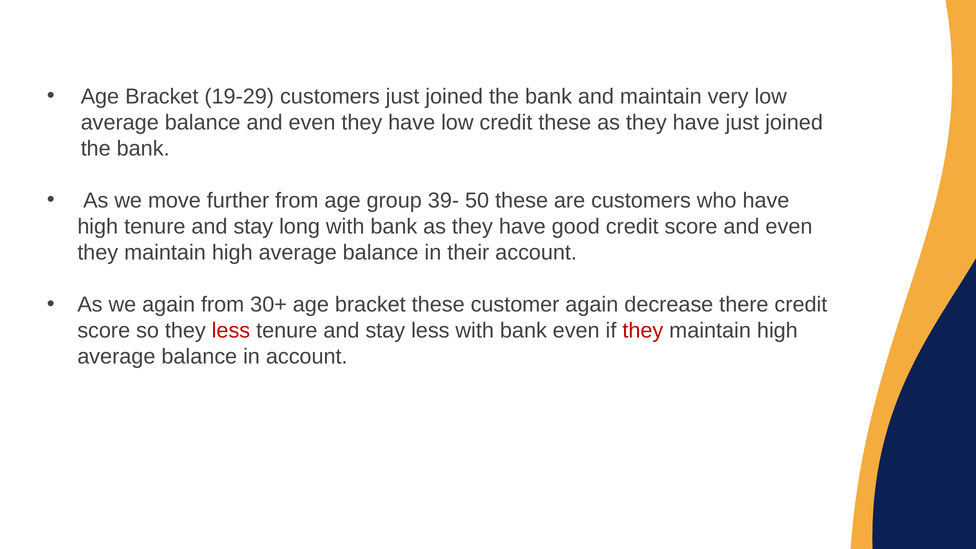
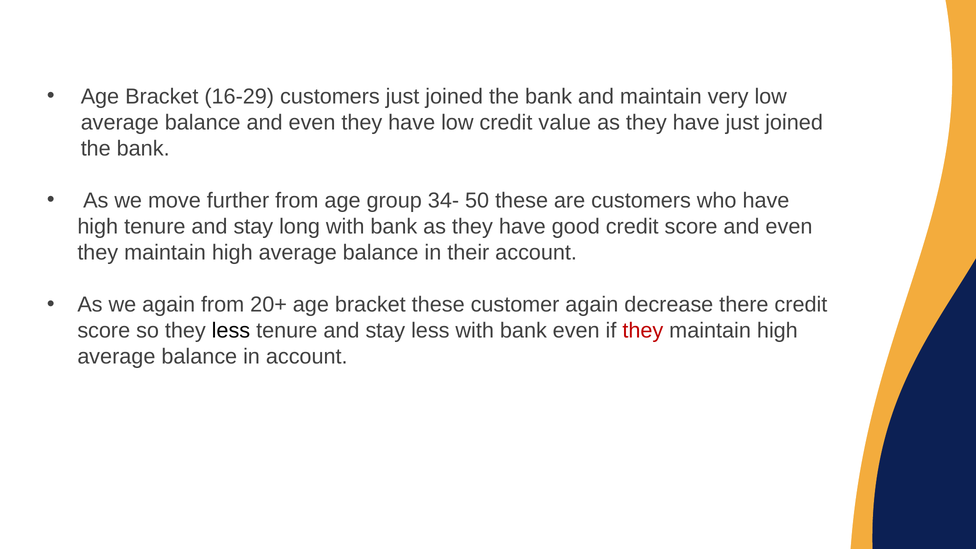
19-29: 19-29 -> 16-29 (239, 97)
credit these: these -> value (565, 123)
39-: 39- -> 34- (443, 201)
30+: 30+ -> 20+ (269, 305)
less colour: red -> black (231, 331)
